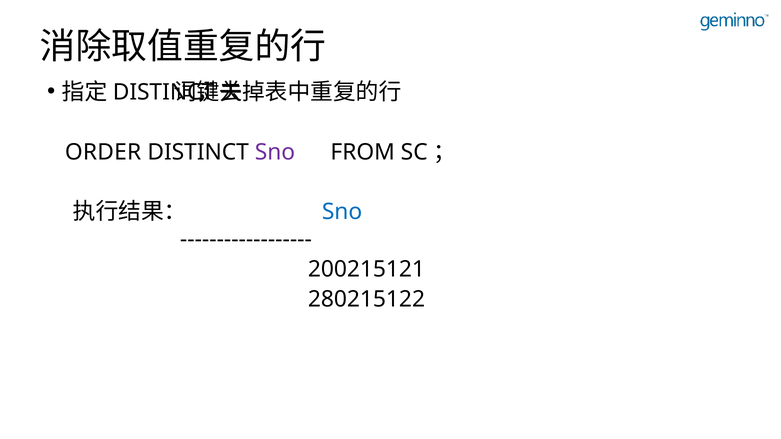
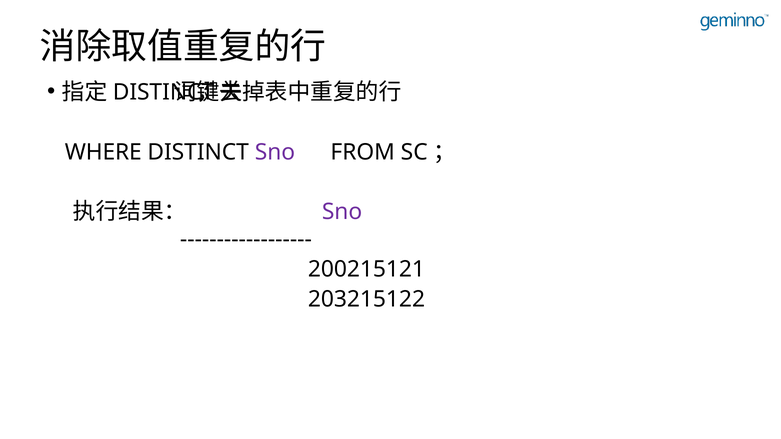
ORDER: ORDER -> WHERE (103, 152)
Sno colour: blue -> purple (342, 212)
280215122: 280215122 -> 203215122 (366, 300)
